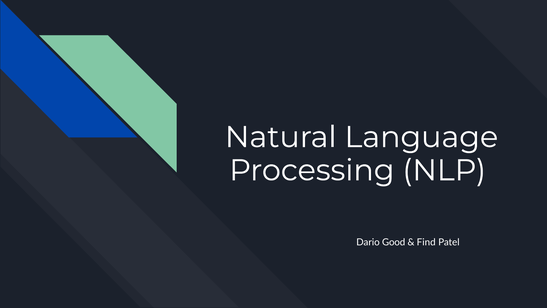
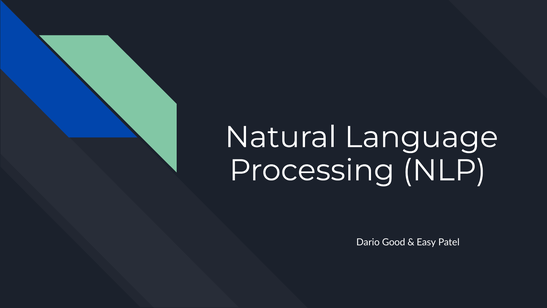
Find: Find -> Easy (426, 242)
